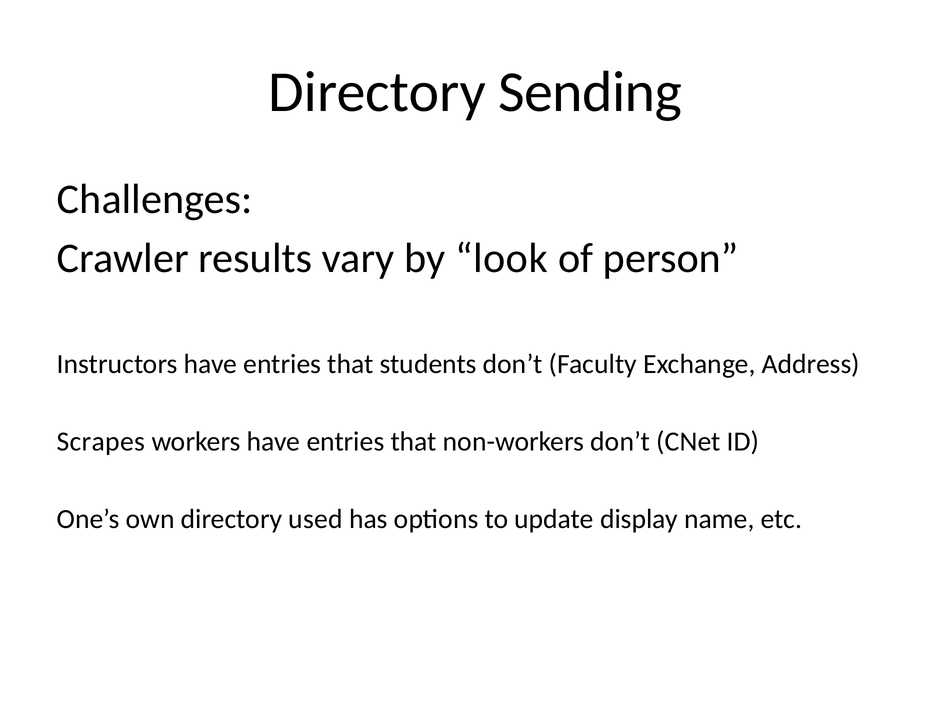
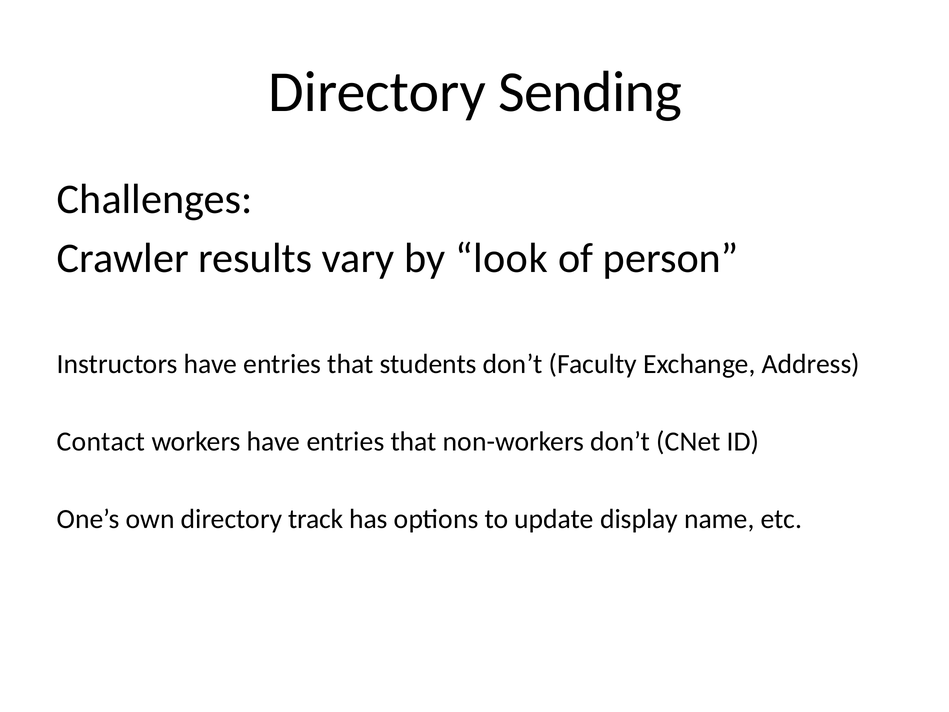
Scrapes: Scrapes -> Contact (101, 441)
used: used -> track (316, 519)
